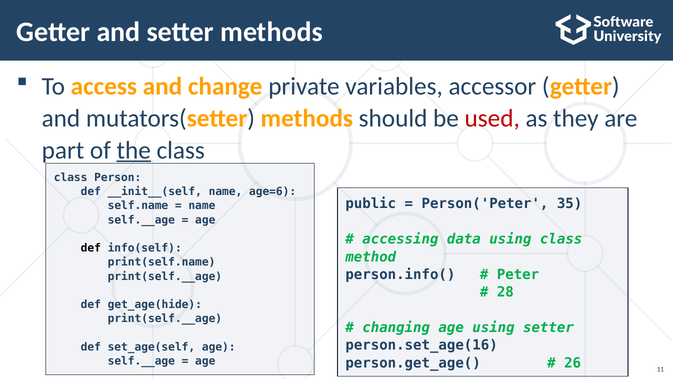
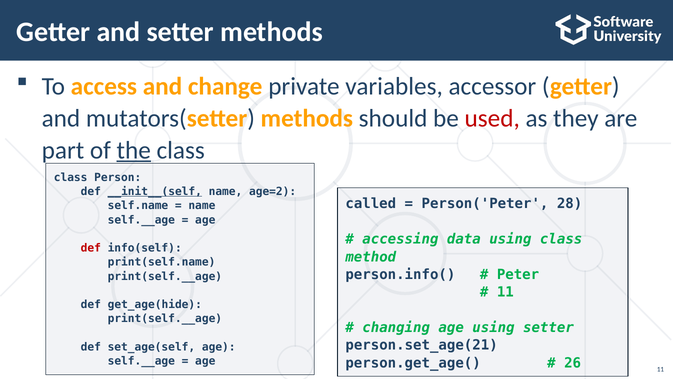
__init__(self underline: none -> present (155, 191)
age=6: age=6 -> age=2 (273, 191)
public: public -> called (371, 204)
35: 35 -> 28 (570, 204)
def colour: black -> red (91, 248)
28: 28 -> 11 (505, 292)
person.set_age(16: person.set_age(16 -> person.set_age(21 (422, 345)
